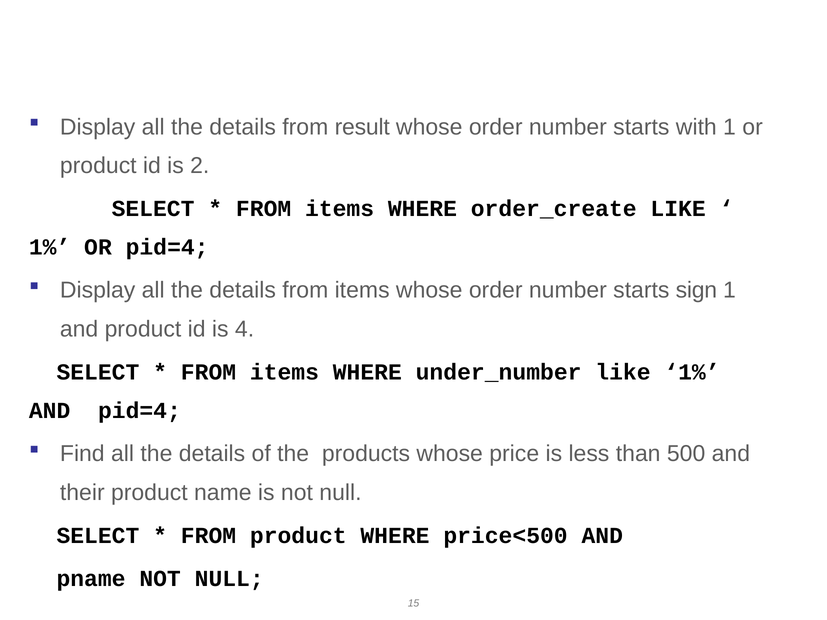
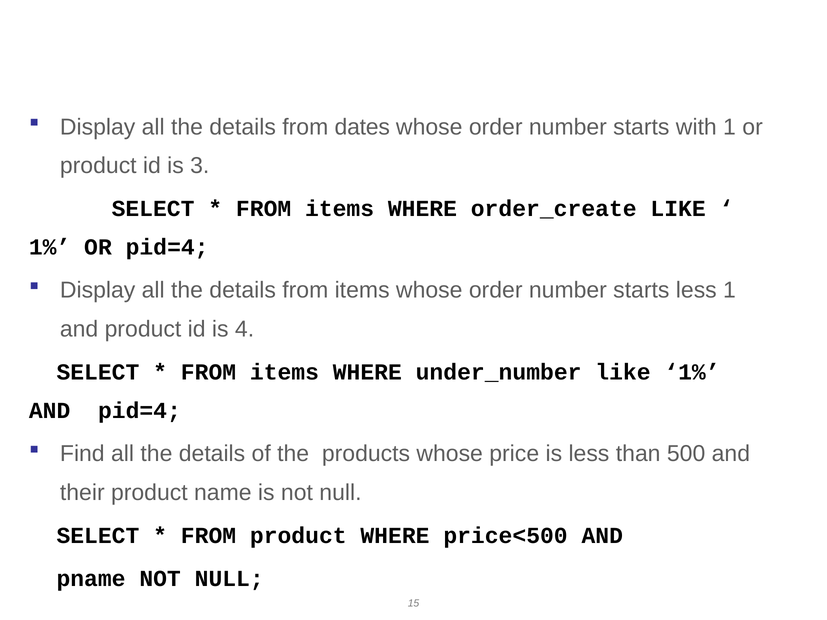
result: result -> dates (362, 127)
2: 2 -> 3 (200, 166)
starts sign: sign -> less (696, 291)
